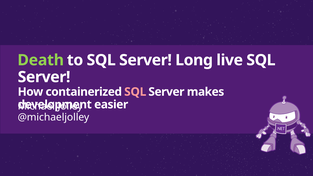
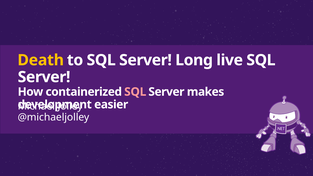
Death colour: light green -> yellow (41, 60)
